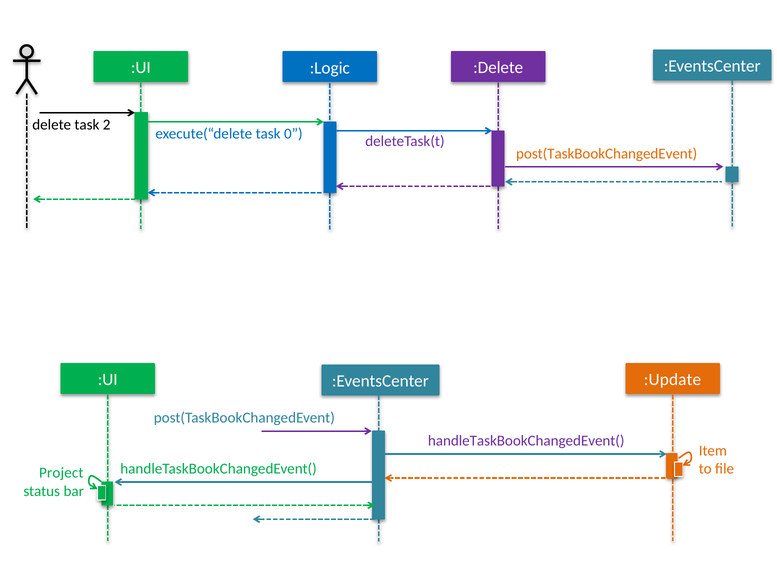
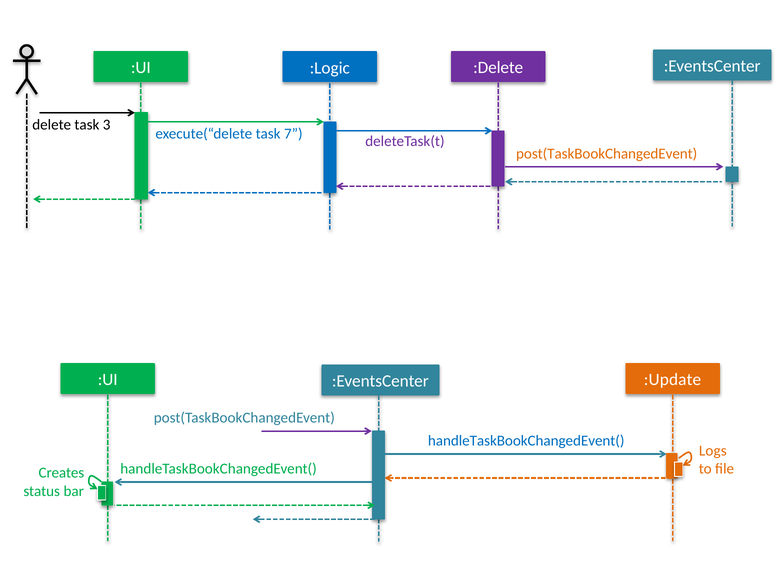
2: 2 -> 3 (107, 125)
0: 0 -> 7 (293, 134)
handleTaskBookChangedEvent( colour: purple -> blue (526, 441)
Item: Item -> Logs (713, 450)
Project: Project -> Creates (61, 473)
